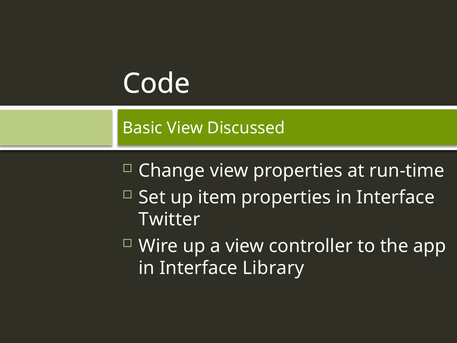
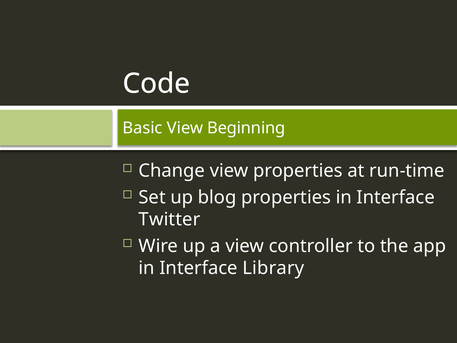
Discussed: Discussed -> Beginning (246, 128)
item: item -> blog (217, 197)
